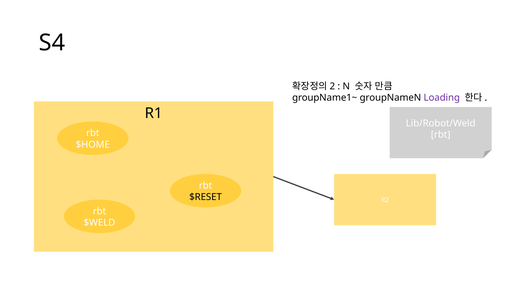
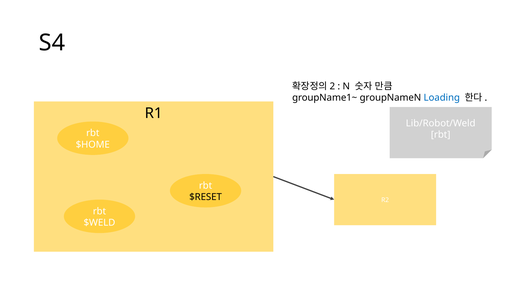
Loading colour: purple -> blue (442, 98)
